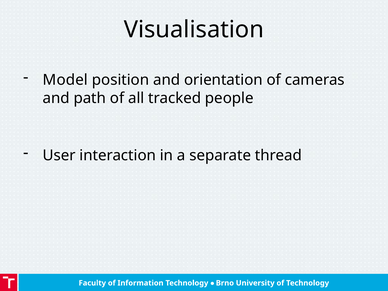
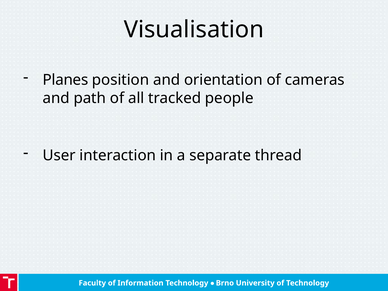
Model: Model -> Planes (65, 80)
